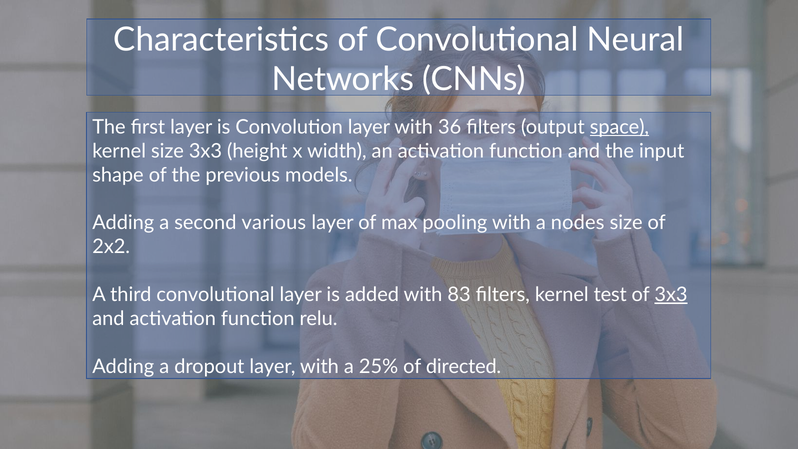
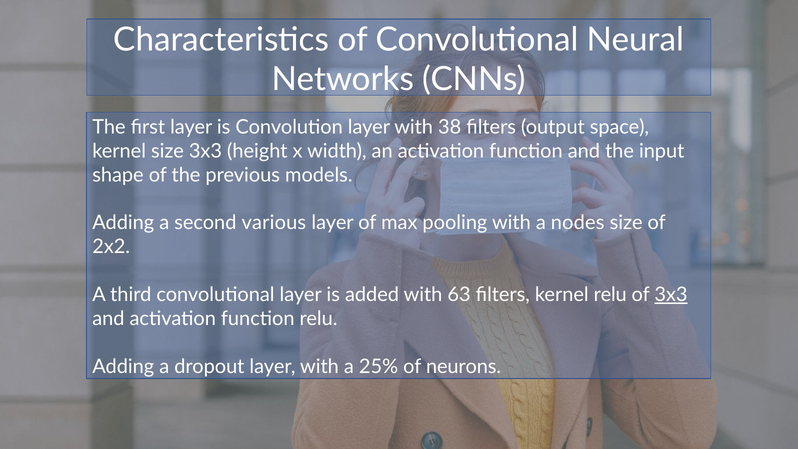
36: 36 -> 38 (450, 127)
space underline: present -> none (619, 127)
83: 83 -> 63 (459, 295)
kernel test: test -> relu (610, 295)
directed: directed -> neurons (464, 366)
